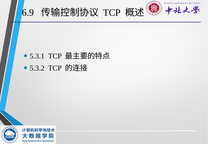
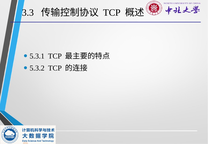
6.9: 6.9 -> 3.3 (28, 13)
